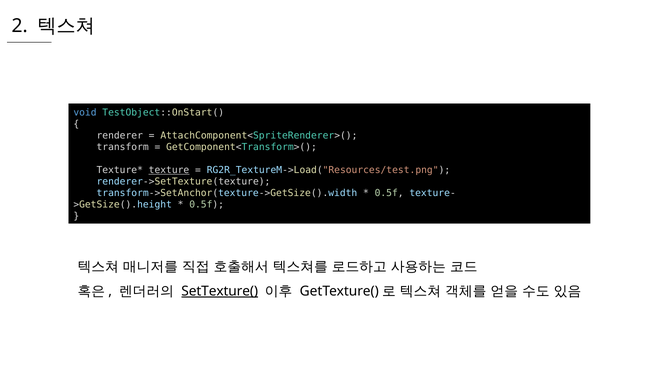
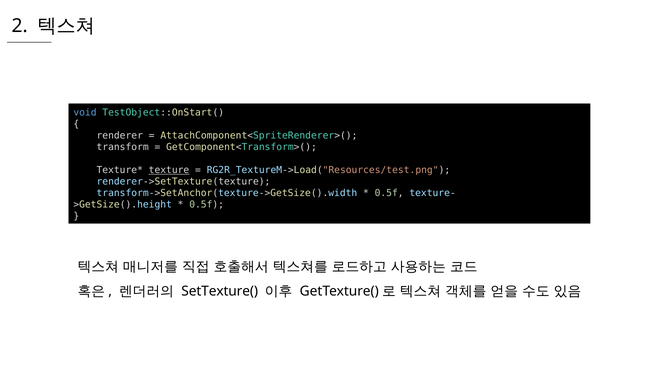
SetTexture( underline: present -> none (220, 292)
